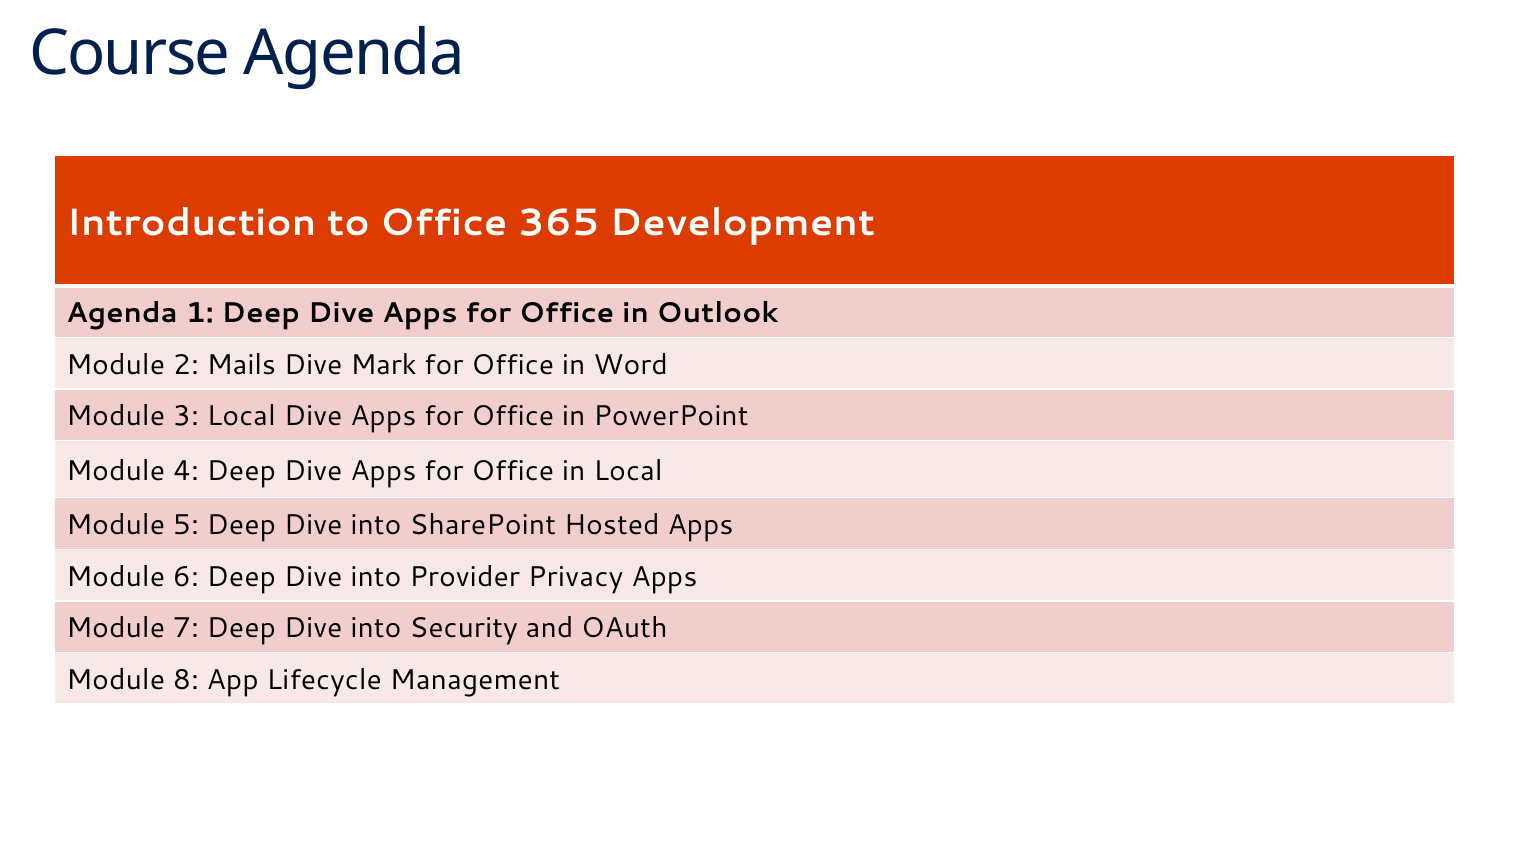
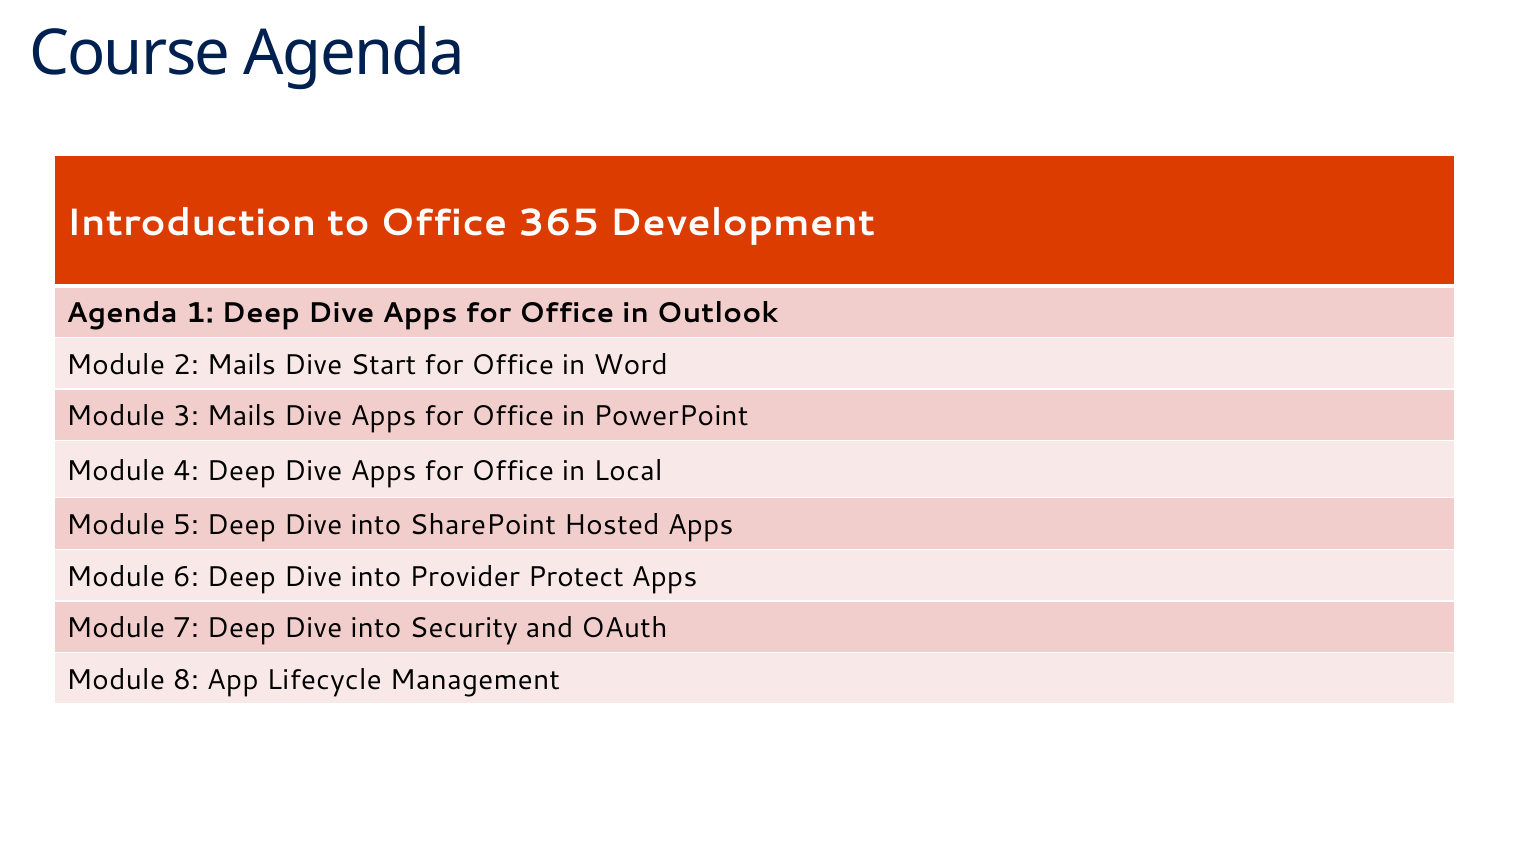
Mark: Mark -> Start (383, 365)
3 Local: Local -> Mails (241, 416)
Privacy: Privacy -> Protect (576, 577)
